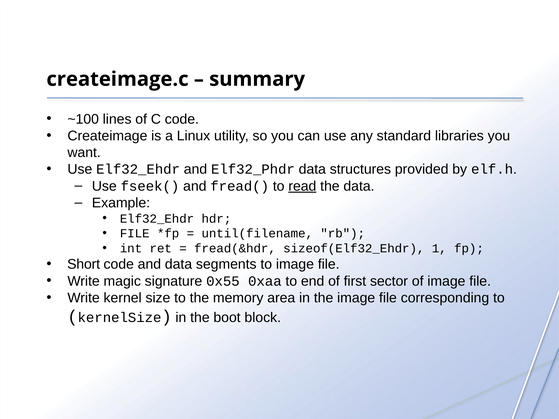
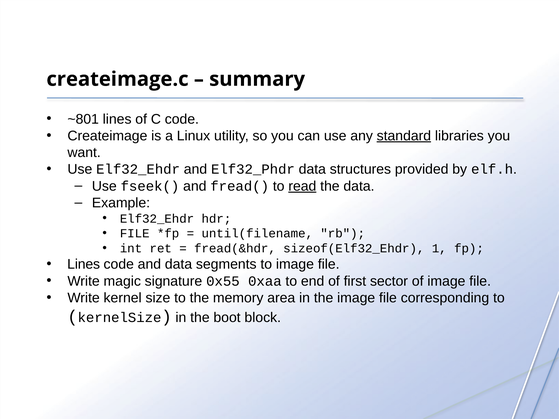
~100: ~100 -> ~801 (83, 119)
standard underline: none -> present (404, 136)
Short: Short -> Lines (84, 264)
